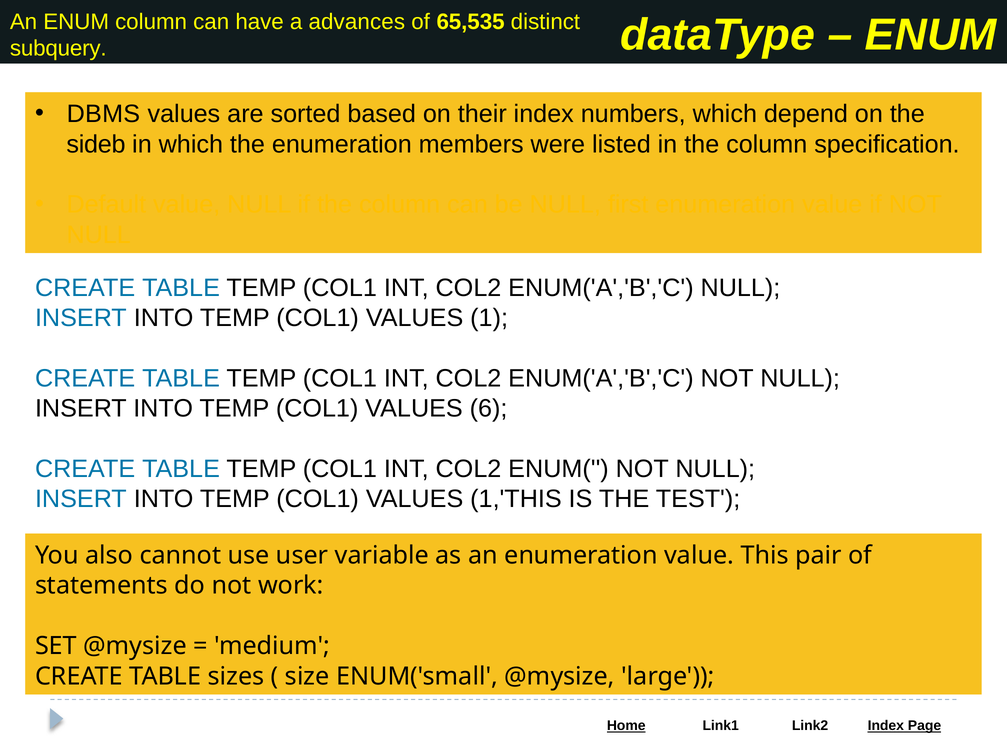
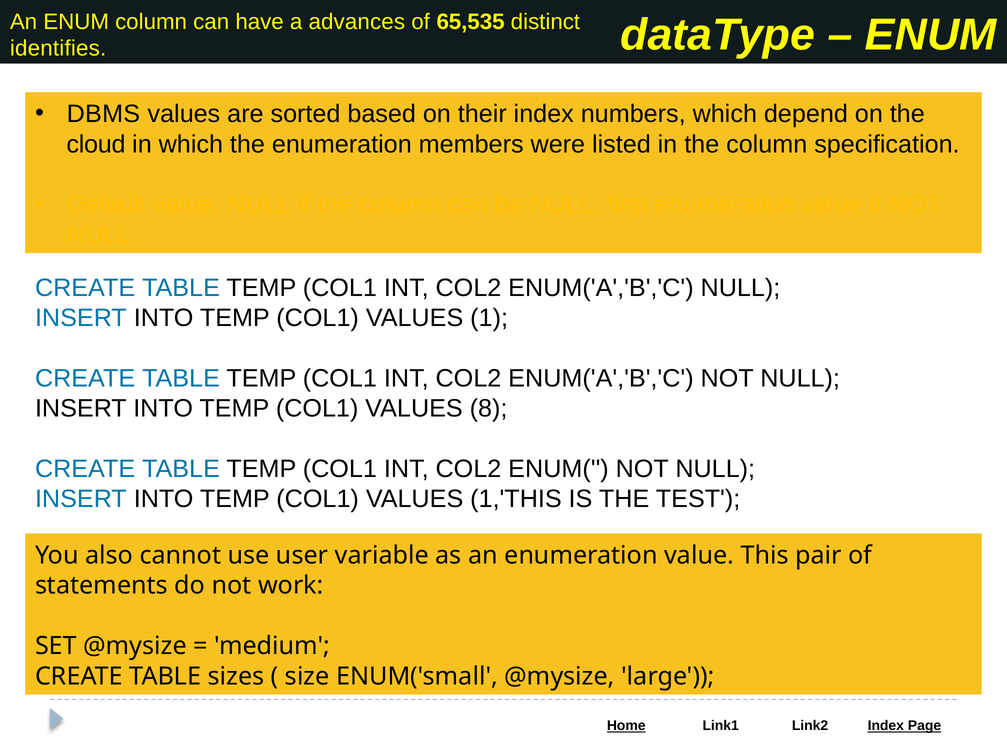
subquery: subquery -> identifies (58, 49)
sideb: sideb -> cloud (96, 144)
6: 6 -> 8 (489, 409)
